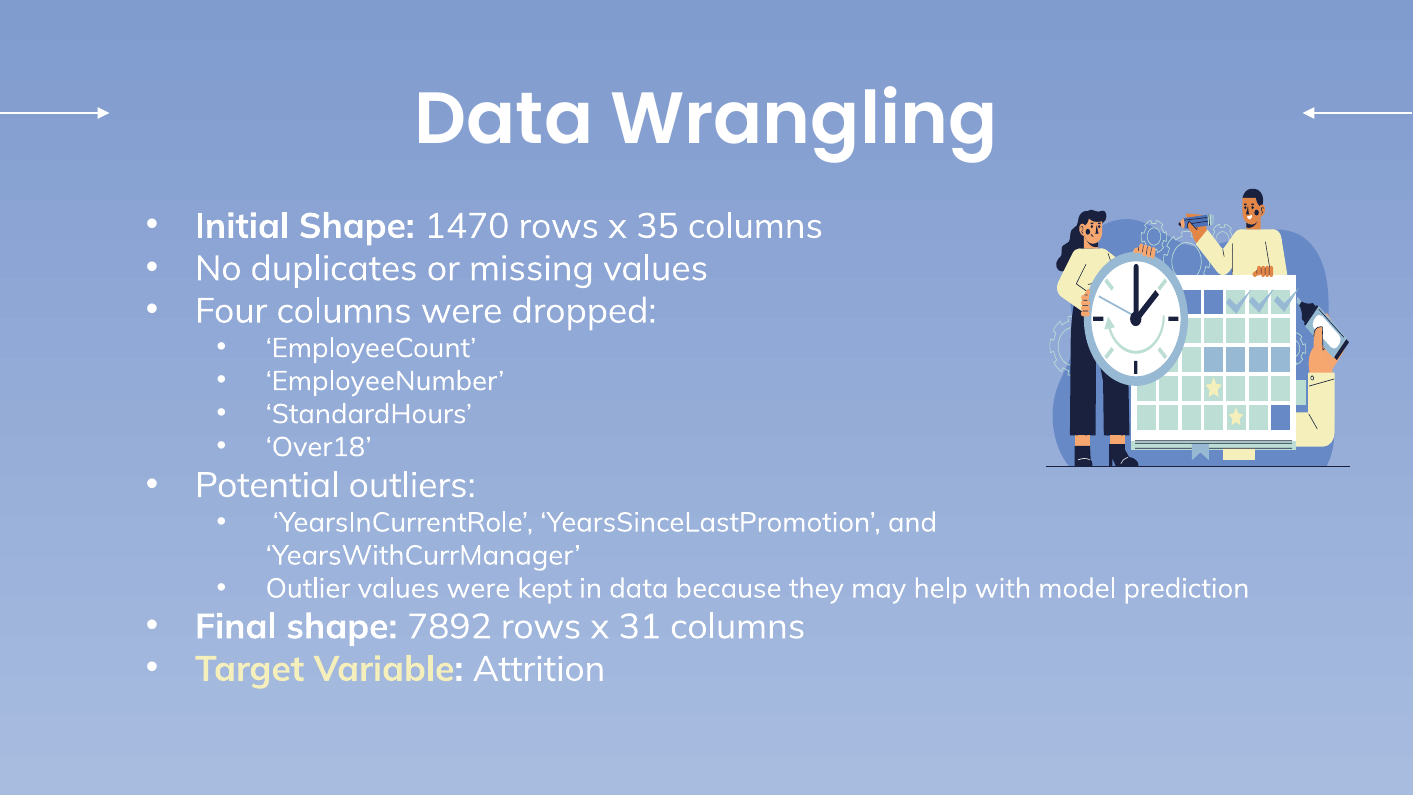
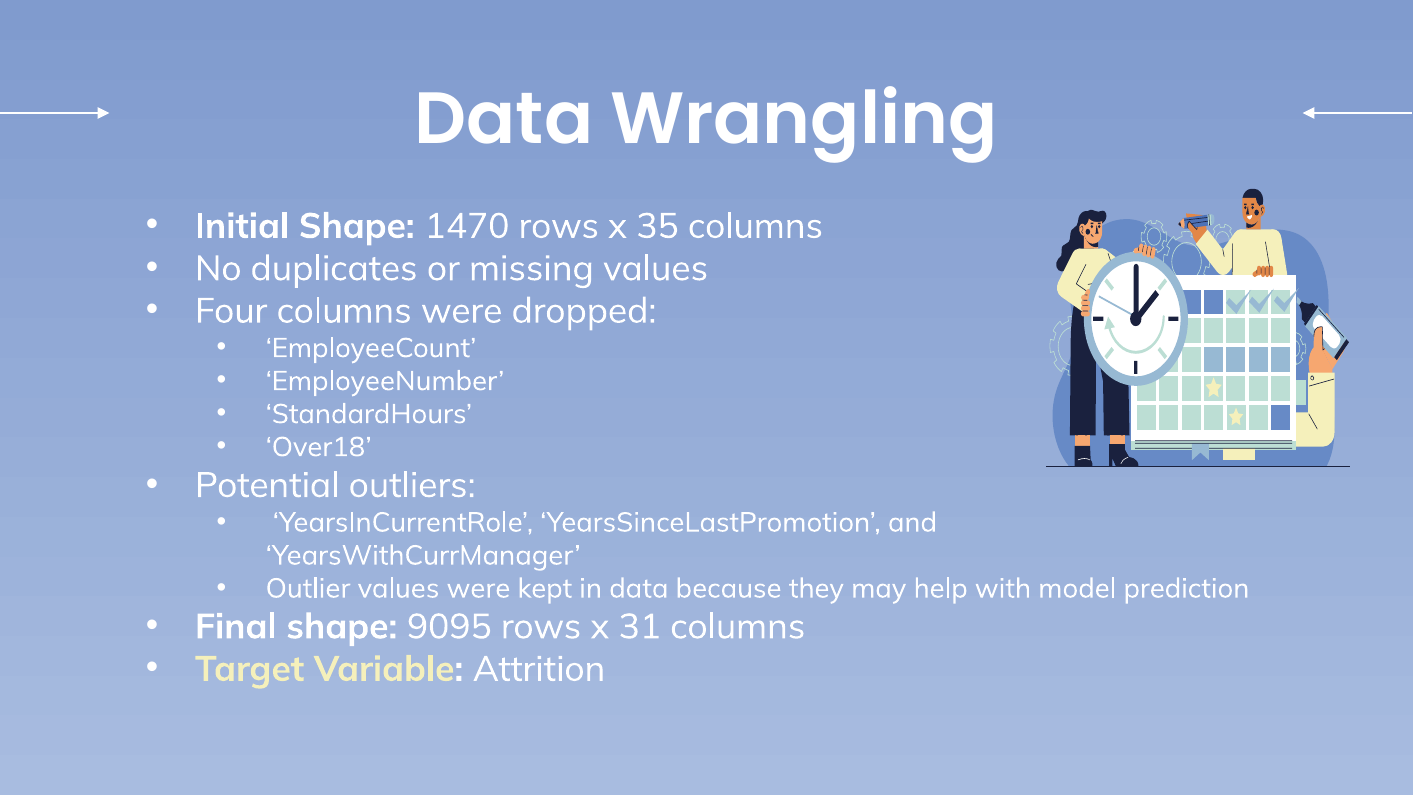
7892: 7892 -> 9095 (449, 627)
